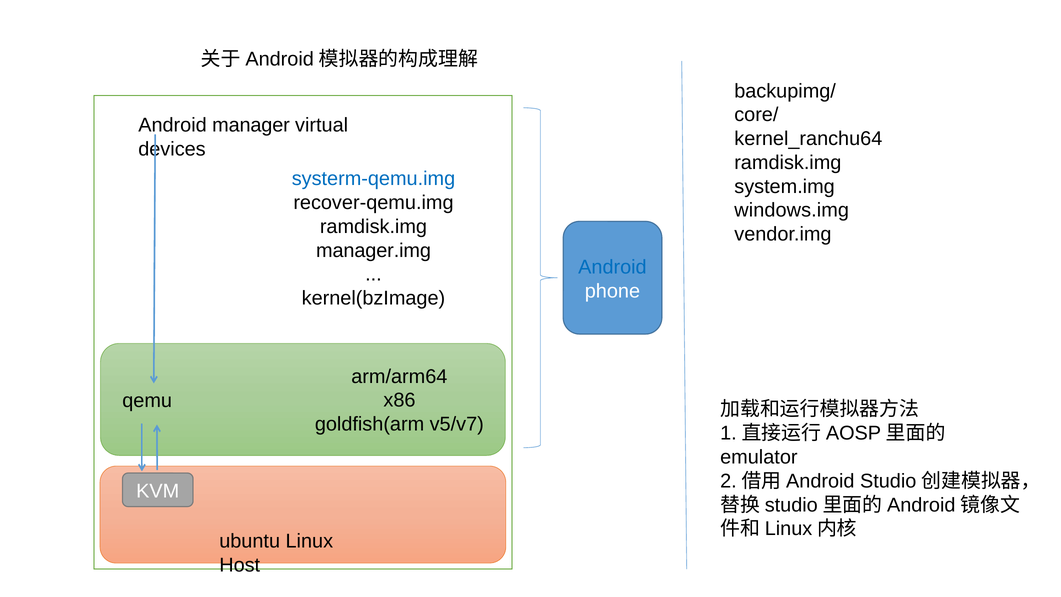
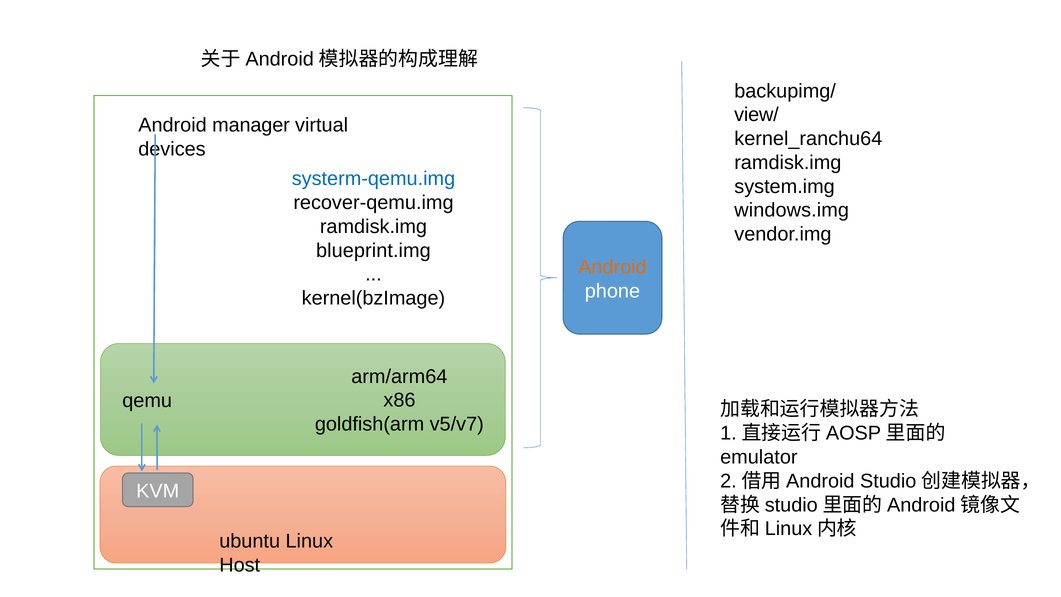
core/: core/ -> view/ (756, 115)
manager.img: manager.img -> blueprint.img (373, 250)
Android colour: blue -> orange (612, 267)
